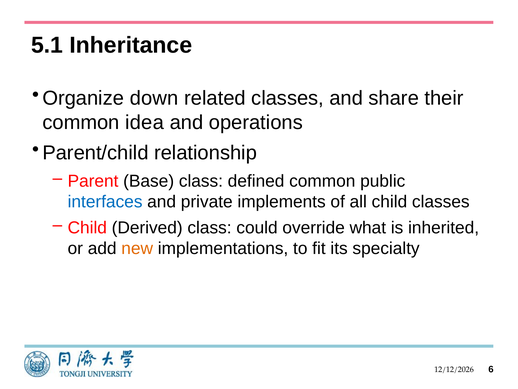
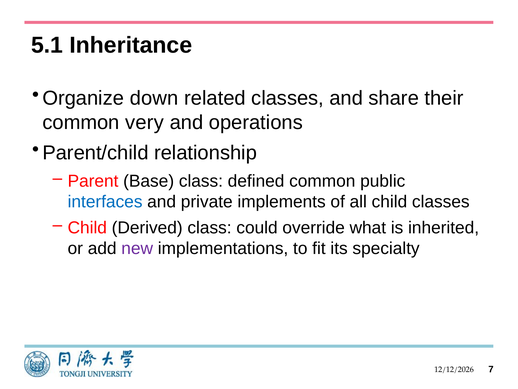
idea: idea -> very (145, 122)
new colour: orange -> purple (137, 248)
6: 6 -> 7 (491, 369)
